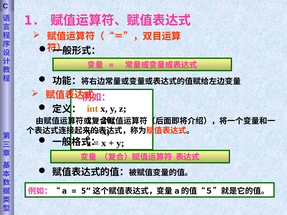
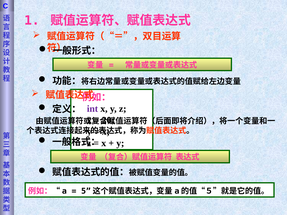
int colour: orange -> purple (92, 109)
